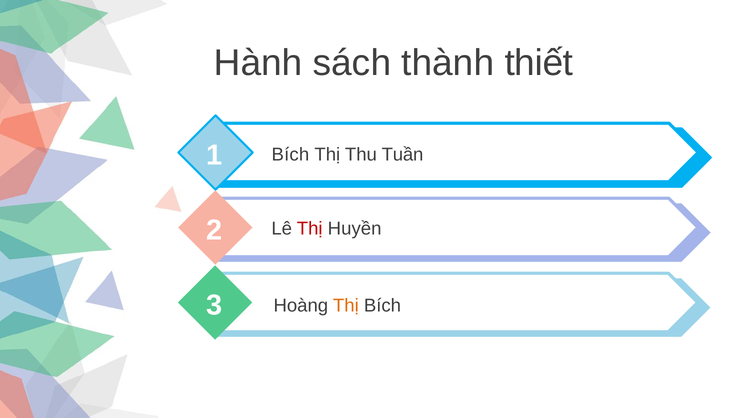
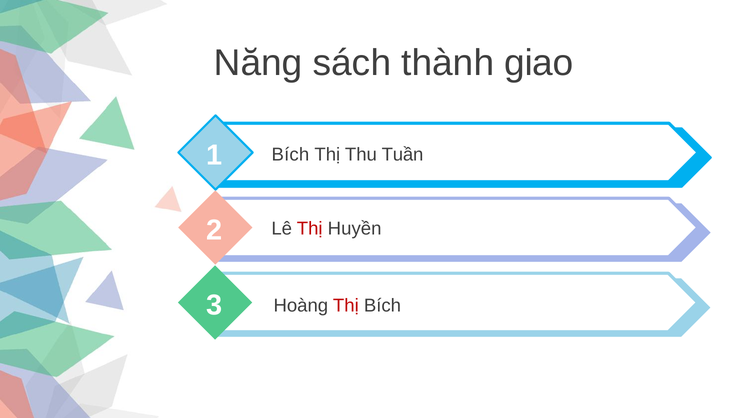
Hành: Hành -> Năng (258, 63)
thiết: thiết -> giao (539, 63)
Thị colour: orange -> red (346, 305)
